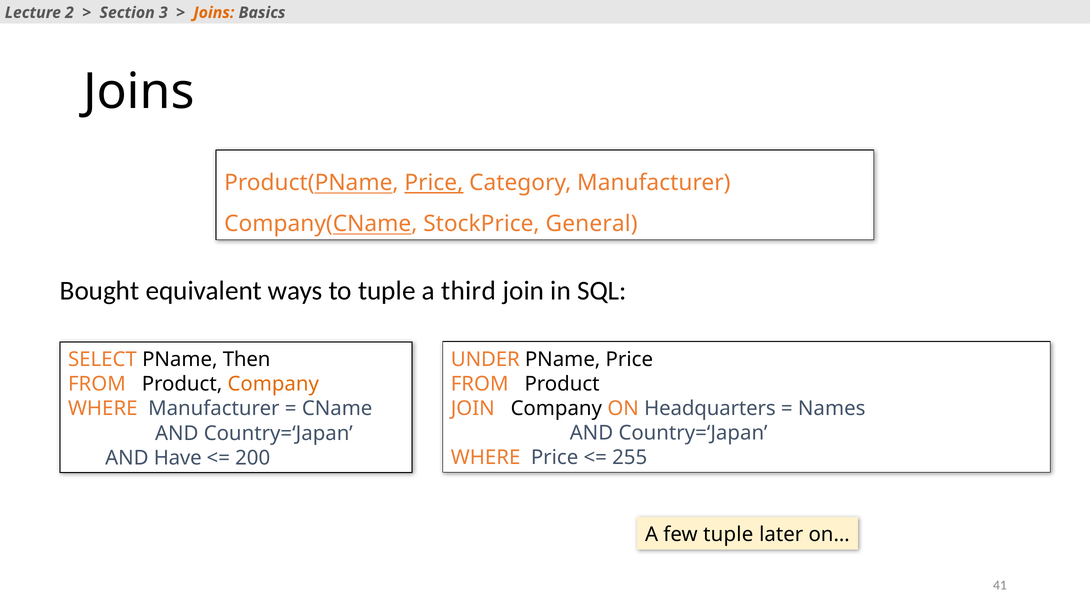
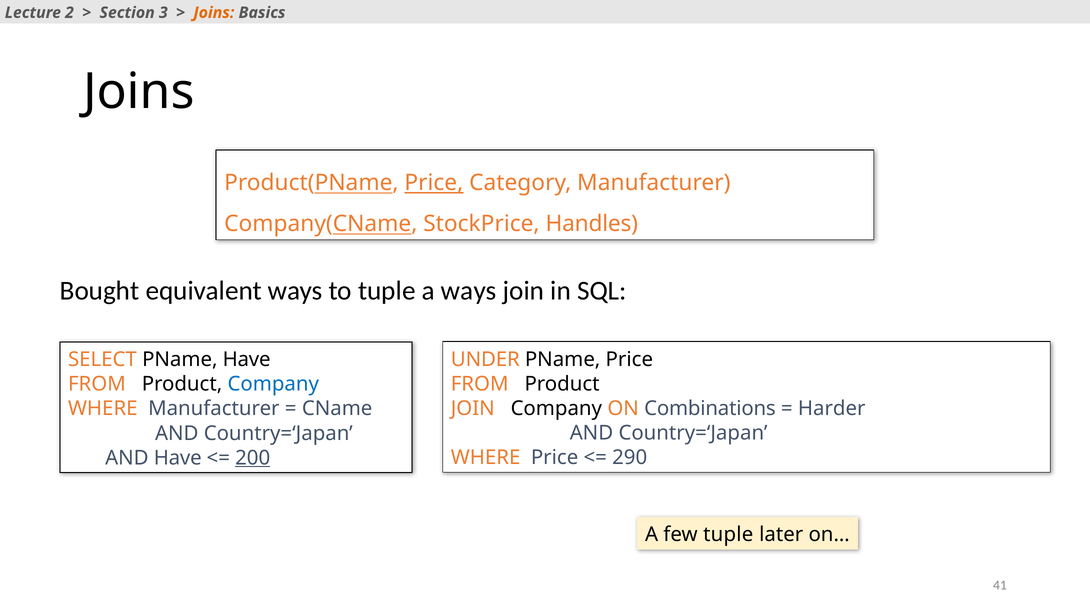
General: General -> Handles (592, 224)
a third: third -> ways (469, 291)
PName Then: Then -> Have (247, 360)
Company colour: orange -> blue (273, 384)
Headquarters: Headquarters -> Combinations (710, 408)
Names: Names -> Harder (832, 408)
255: 255 -> 290 (630, 457)
200 underline: none -> present (253, 458)
